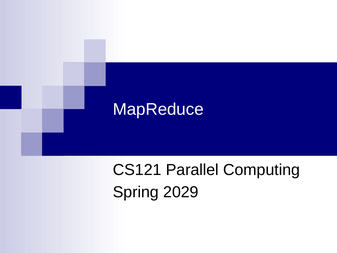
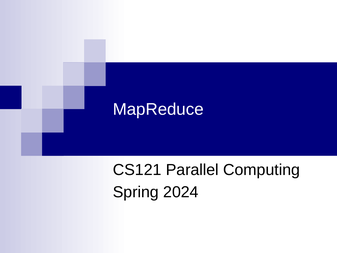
2029: 2029 -> 2024 (181, 192)
